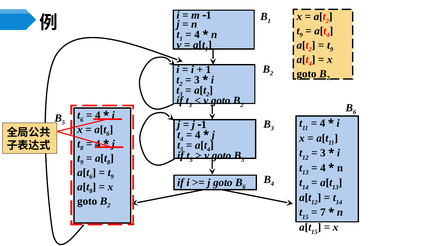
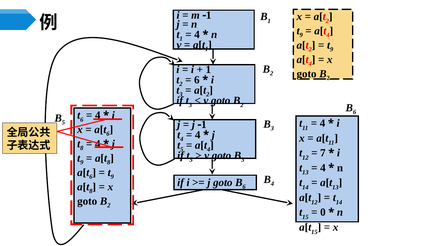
3: 3 -> 6 (197, 80)
3: 3 -> 7 (323, 153)
7: 7 -> 0 (323, 212)
